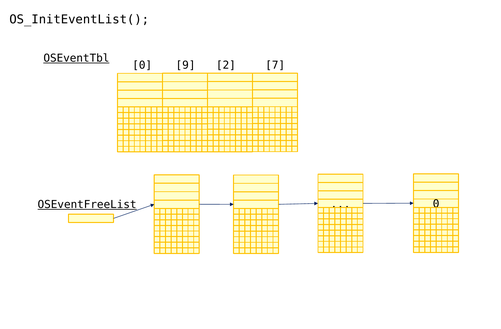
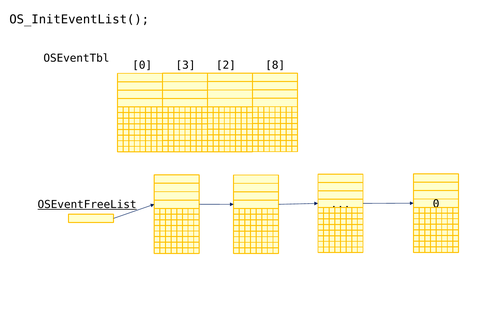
OSEventTbl underline: present -> none (76, 58)
9: 9 -> 3 (186, 65)
7: 7 -> 8 (275, 65)
